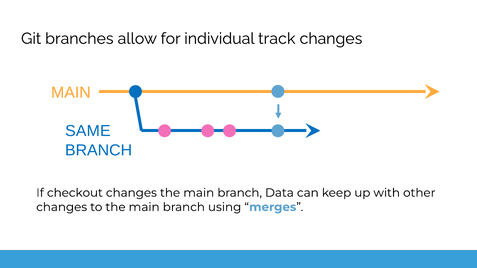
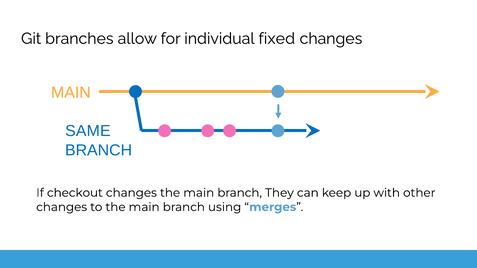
track: track -> fixed (277, 39)
Data: Data -> They (279, 193)
